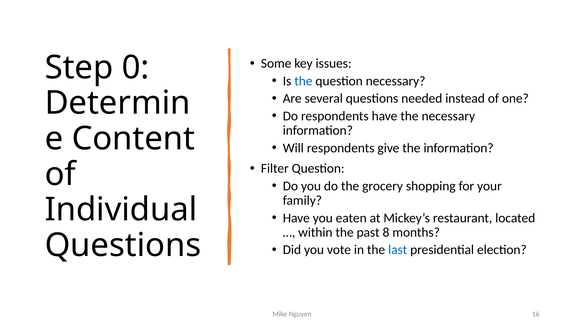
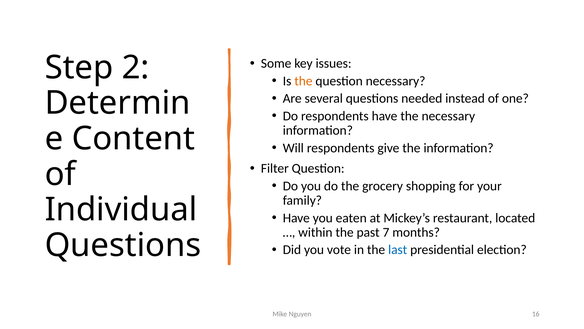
0: 0 -> 2 (136, 67)
the colour: blue -> orange (303, 81)
8: 8 -> 7 (386, 232)
